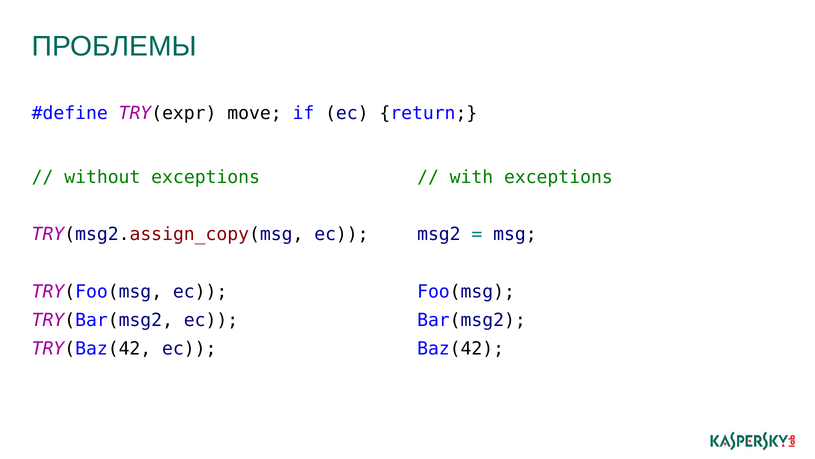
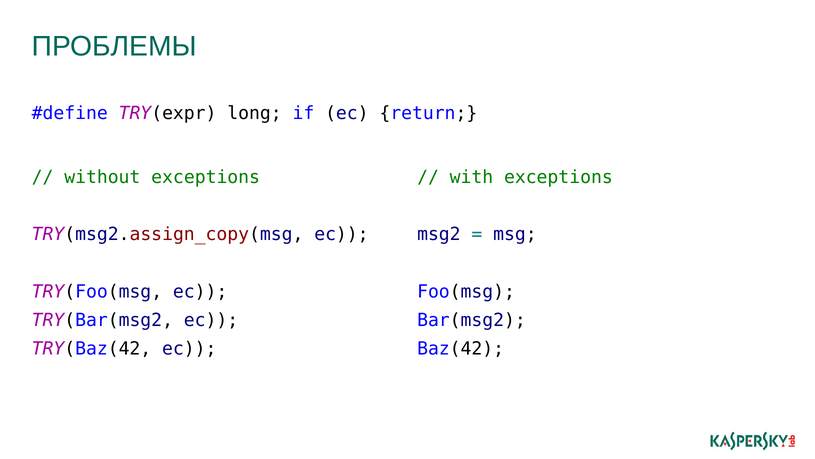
move: move -> long (254, 113)
